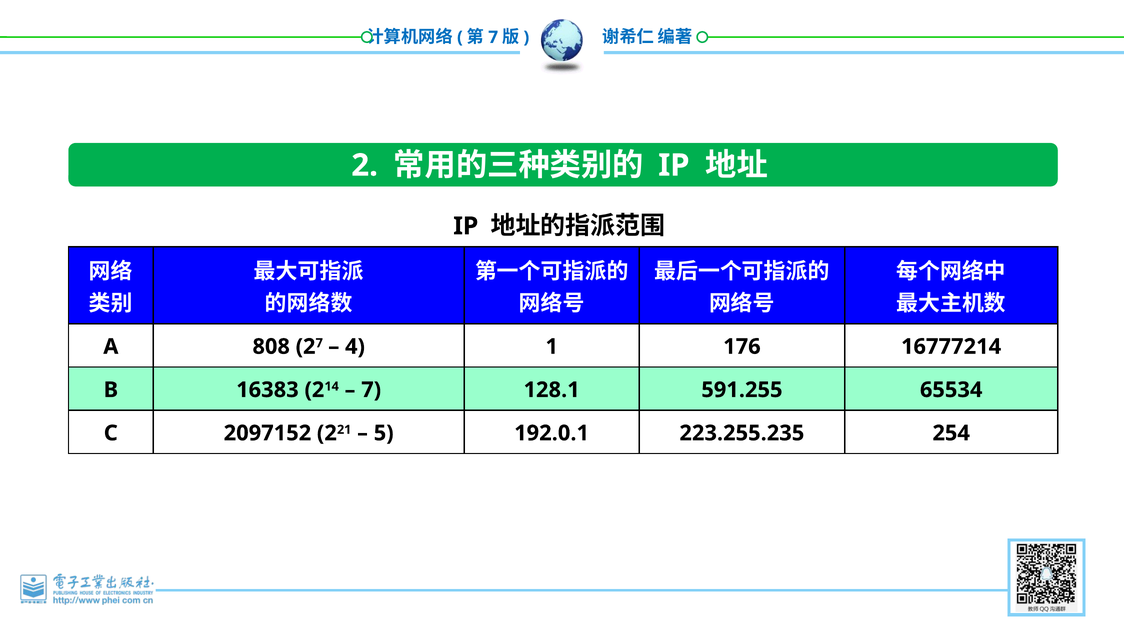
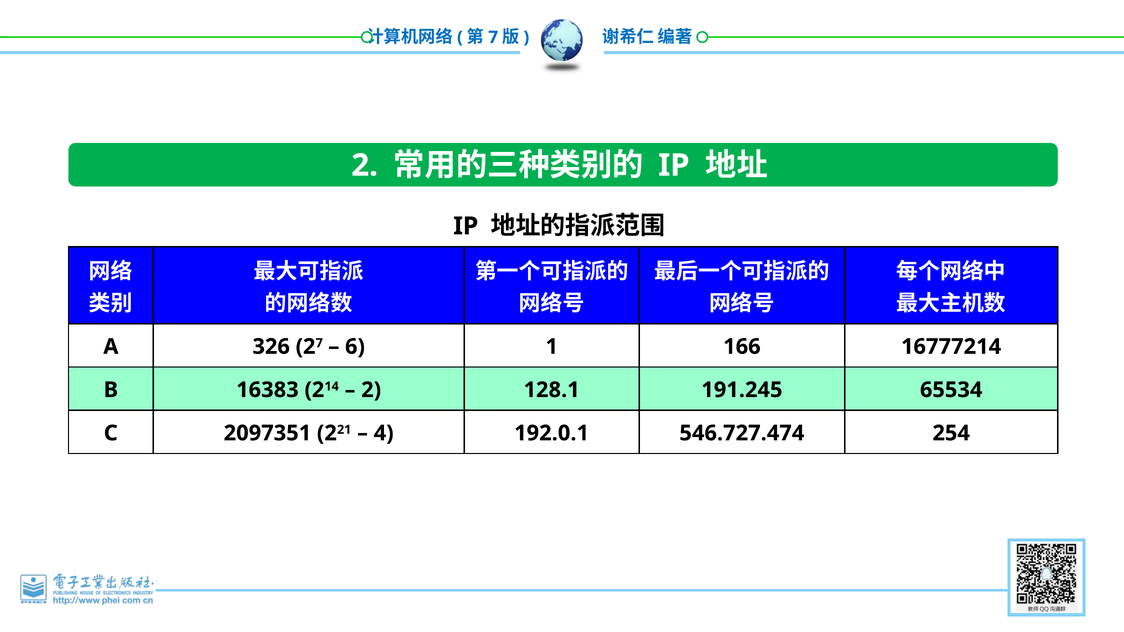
808: 808 -> 326 (271, 347)
4: 4 -> 6 (355, 347)
176: 176 -> 166 (742, 347)
7: 7 -> 2 (371, 390)
591.255: 591.255 -> 191.245 (742, 390)
2097152: 2097152 -> 2097351 (267, 433)
5: 5 -> 4 (384, 433)
223.255.235: 223.255.235 -> 546.727.474 (742, 433)
